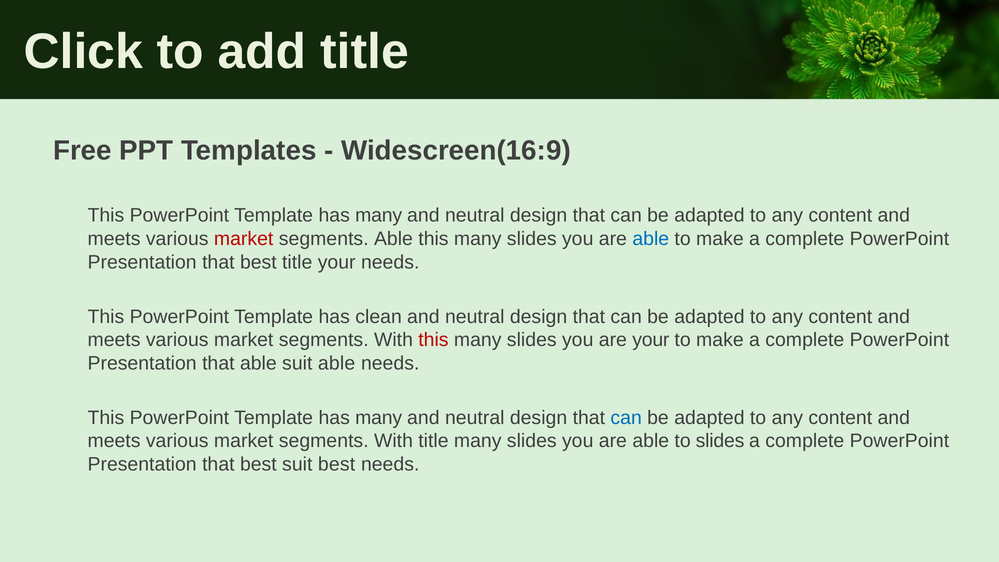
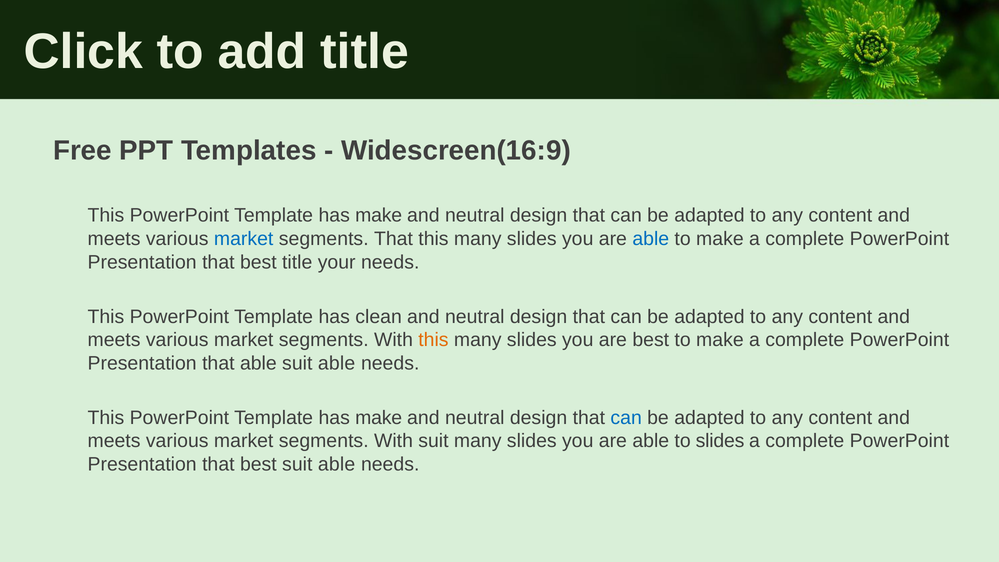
many: many -> make (379, 215)
market colour: red -> blue (244, 239)
segments Able: Able -> That (393, 239)
this colour: red -> orange (433, 340)
are your: your -> best (651, 340)
many: many -> make (379, 418)
With title: title -> suit (433, 441)
best suit best: best -> able (337, 464)
